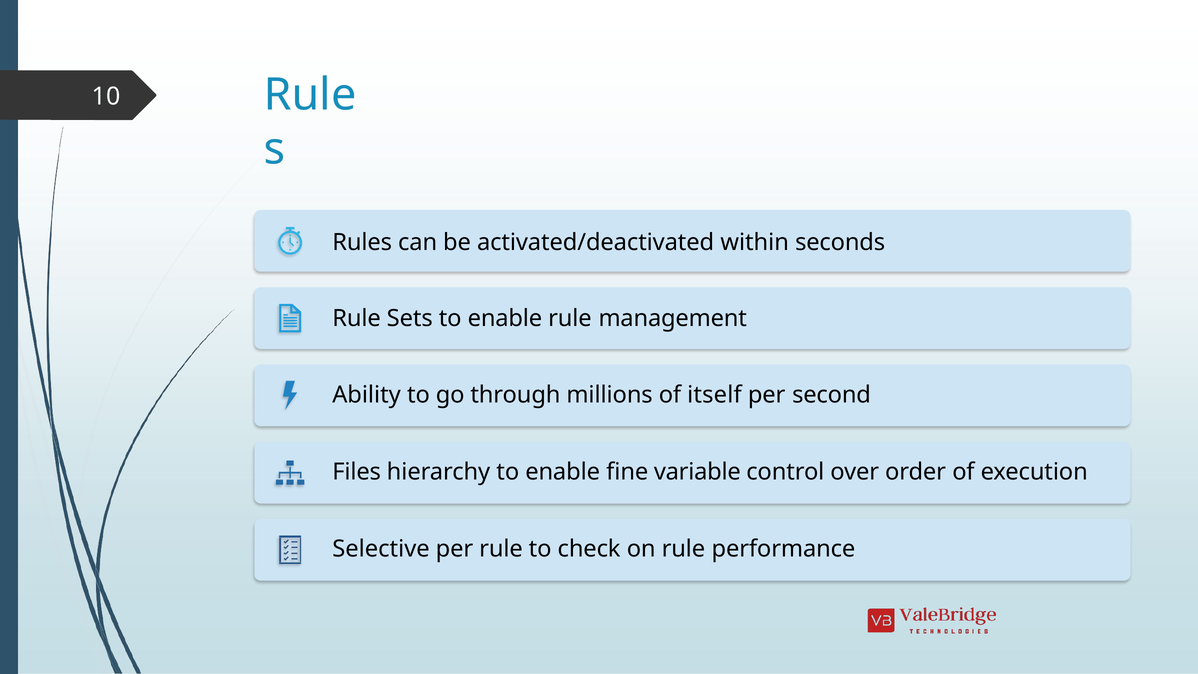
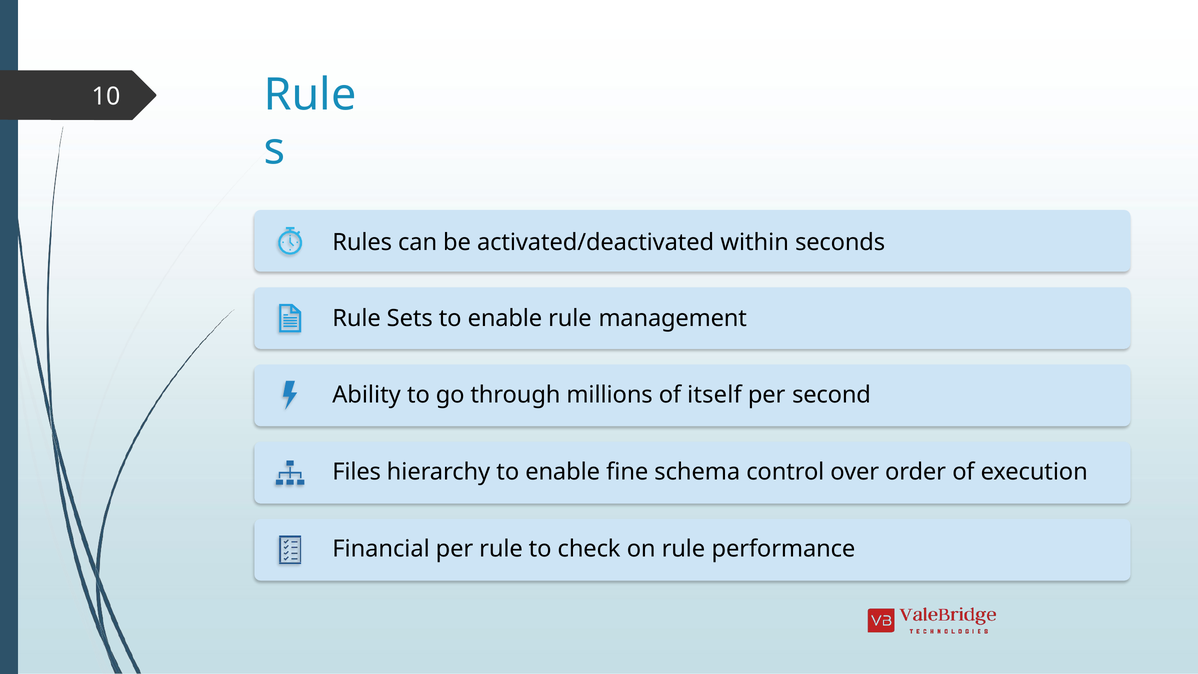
variable: variable -> schema (697, 472)
Selective: Selective -> Financial (381, 549)
